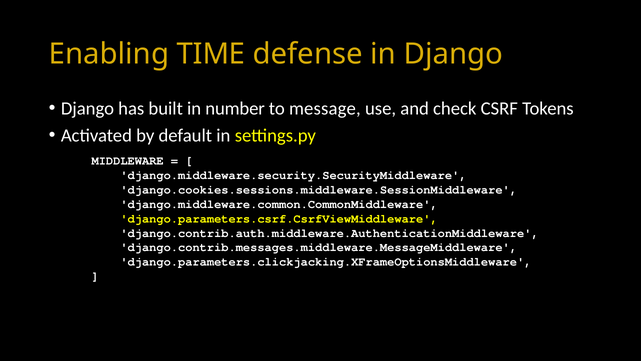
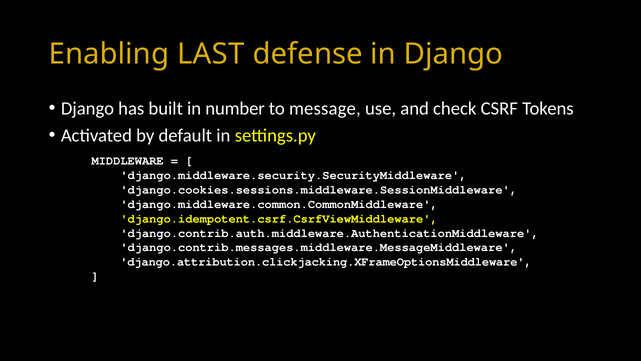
TIME: TIME -> LAST (211, 54)
django.parameters.csrf.CsrfViewMiddleware: django.parameters.csrf.CsrfViewMiddleware -> django.idempotent.csrf.CsrfViewMiddleware (279, 218)
django.parameters.clickjacking.XFrameOptionsMiddleware: django.parameters.clickjacking.XFrameOptionsMiddleware -> django.attribution.clickjacking.XFrameOptionsMiddleware (326, 262)
